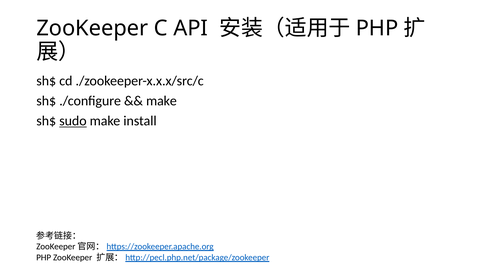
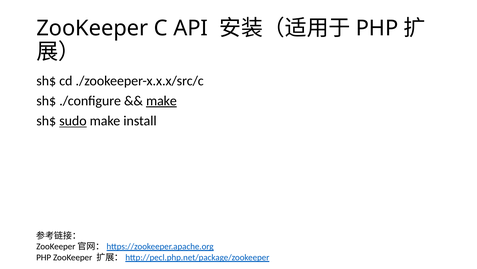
make underline: none -> present (161, 101)
